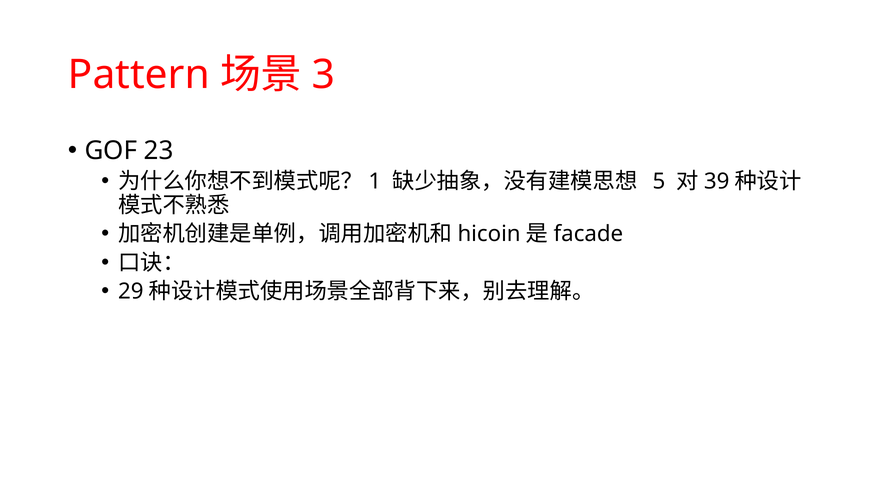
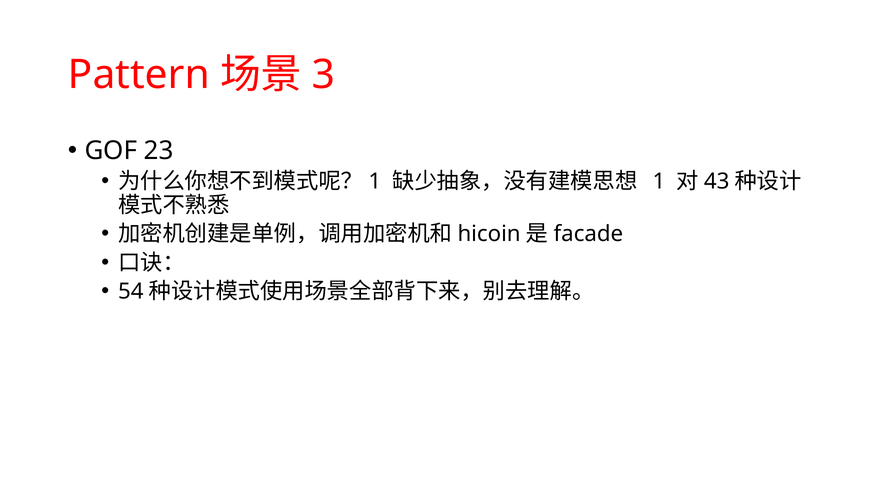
5: 5 -> 1 (659, 181)
39: 39 -> 43 (717, 181)
29: 29 -> 54 (131, 291)
